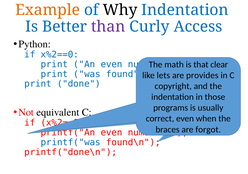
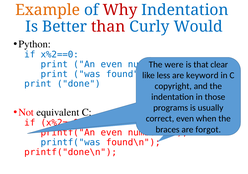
Why colour: black -> red (120, 10)
than colour: purple -> red (108, 27)
Access: Access -> Would (198, 27)
math: math -> were (174, 65)
lets: lets -> less (163, 76)
provides: provides -> keyword (202, 76)
